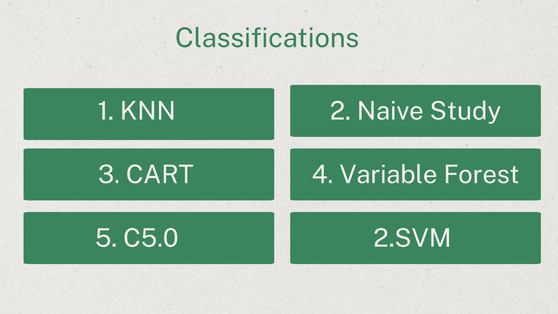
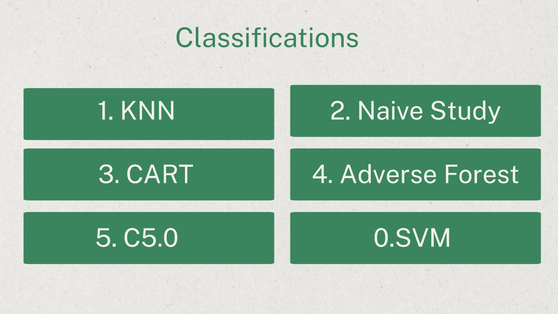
Variable: Variable -> Adverse (388, 175)
2.SVM: 2.SVM -> 0.SVM (412, 238)
